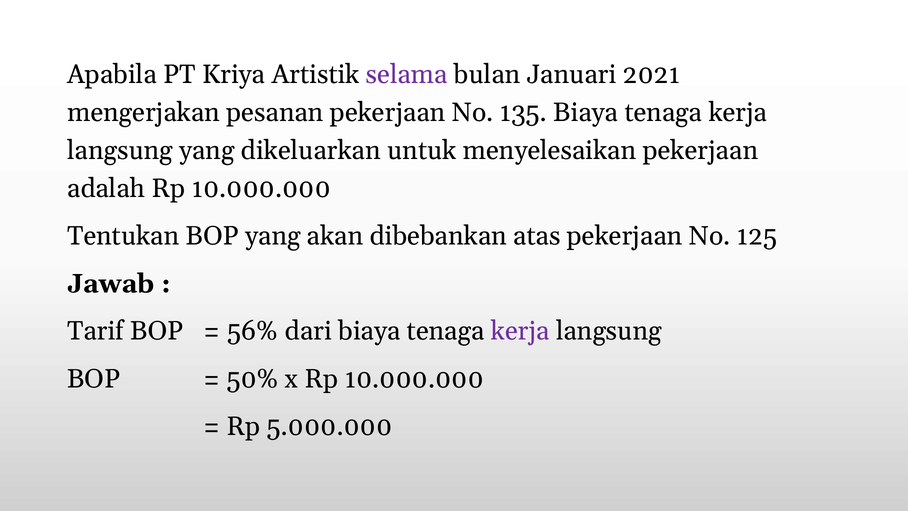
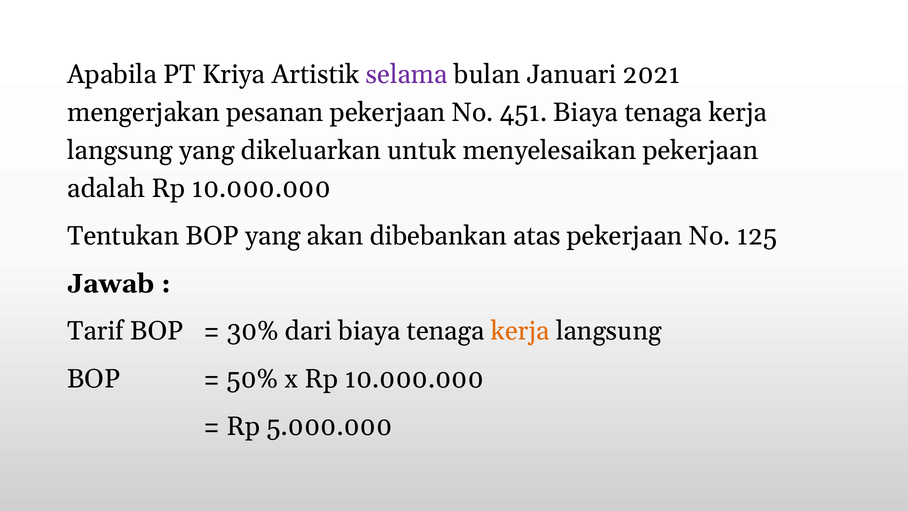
135: 135 -> 451 (524, 112)
56%: 56% -> 30% (253, 331)
kerja colour: purple -> orange (520, 331)
